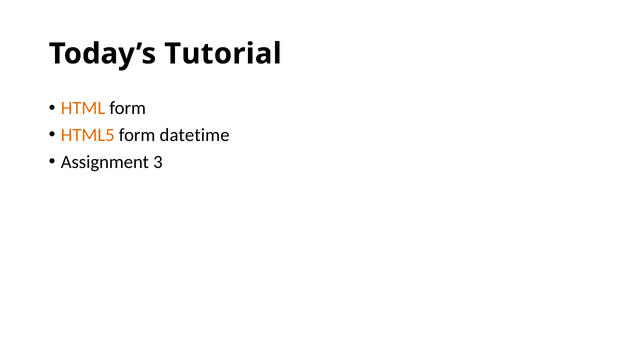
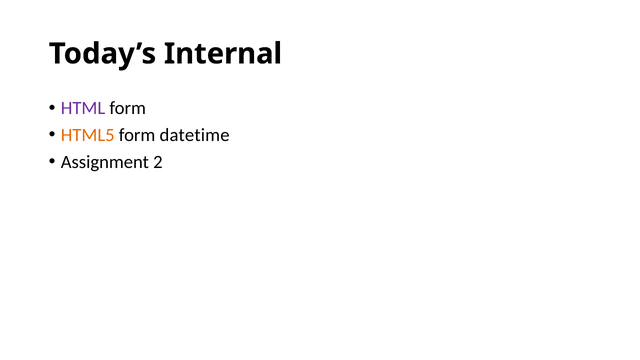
Tutorial: Tutorial -> Internal (223, 54)
HTML colour: orange -> purple (83, 108)
3: 3 -> 2 (158, 162)
